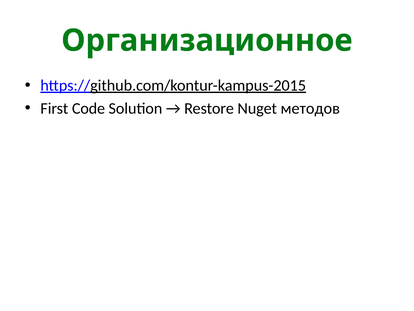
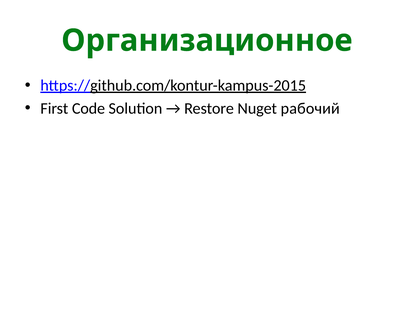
методов: методов -> рабочий (310, 108)
